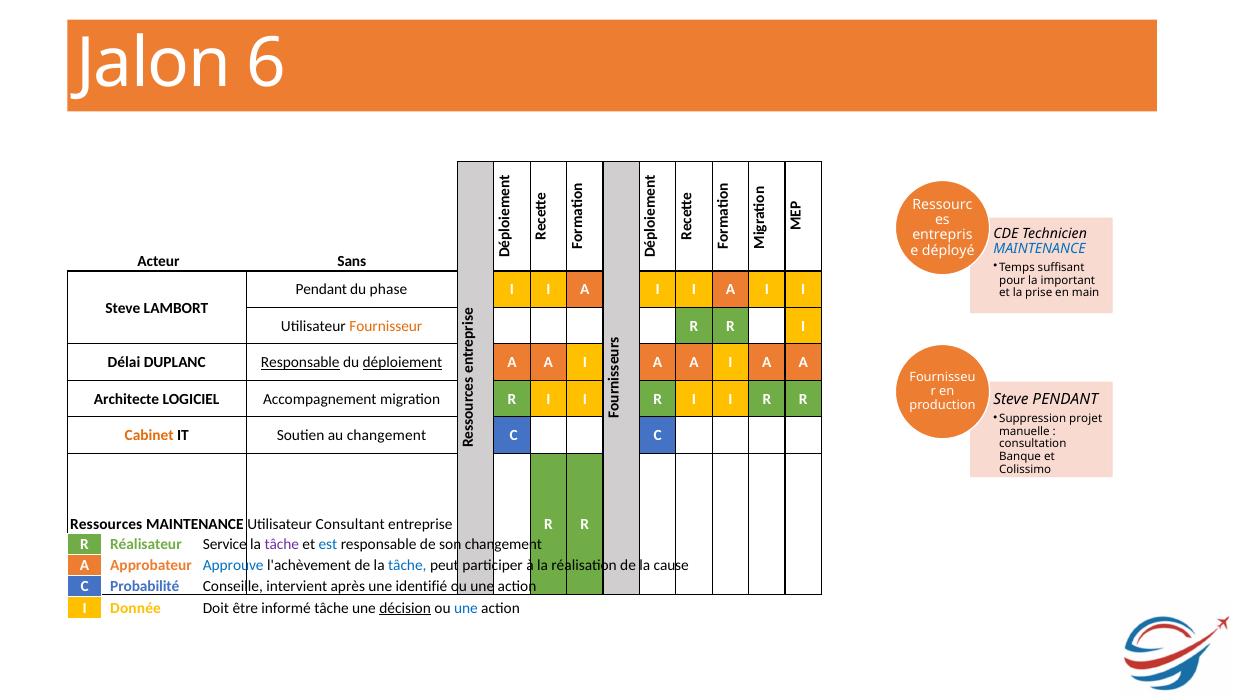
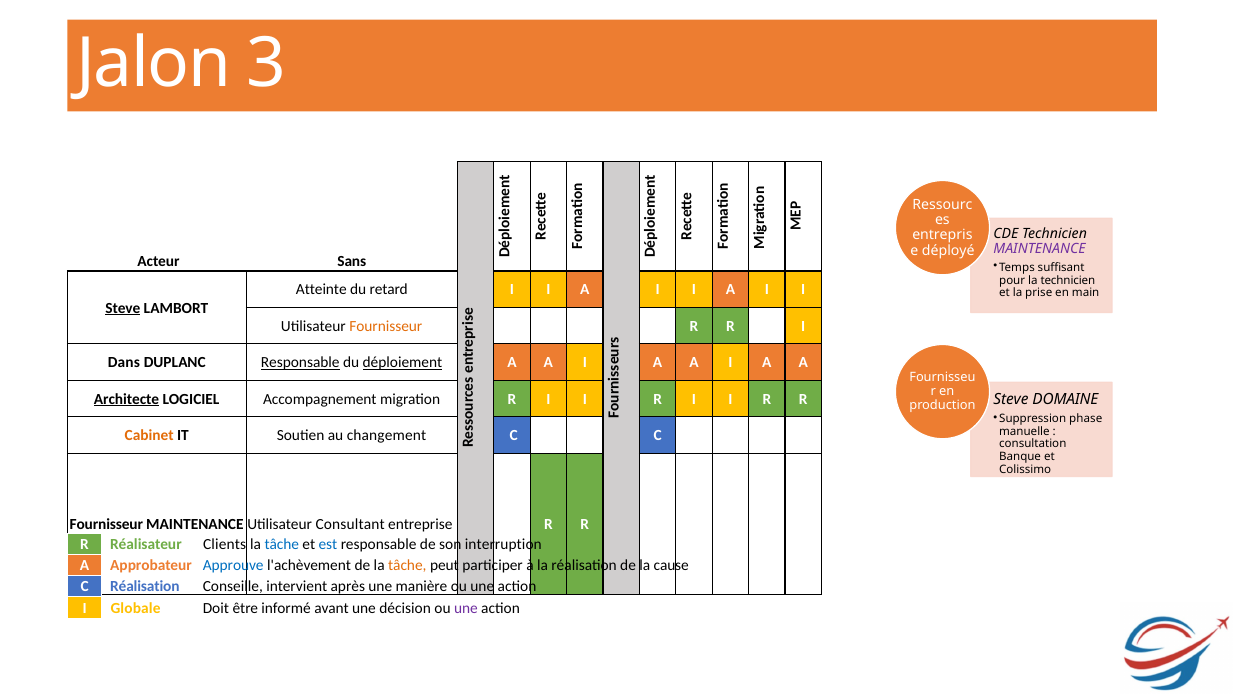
6: 6 -> 3 (266, 64)
MAINTENANCE colour: blue -> purple (1040, 249)
la important: important -> technicien (1068, 280)
Pendant: Pendant -> Atteinte (321, 290)
phase: phase -> retard (389, 290)
Steve underline: none -> present (123, 308)
Délai: Délai -> Dans (124, 363)
Architecte underline: none -> present (127, 399)
Steve PENDANT: PENDANT -> DOMAINE (1065, 399)
projet: projet -> phase (1086, 419)
Ressources: Ressources -> Fournisseur (106, 524)
Service: Service -> Clients (225, 544)
tâche colour: purple -> blue (282, 544)
son changement: changement -> interruption (503, 544)
tâche colour: blue -> orange (407, 565)
C Probabilité: Probabilité -> Réalisation (145, 586)
identifié: identifié -> manière (422, 586)
Donnée: Donnée -> Globale (136, 608)
informé tâche: tâche -> avant (332, 608)
décision underline: present -> none (405, 608)
une colour: blue -> purple (466, 608)
